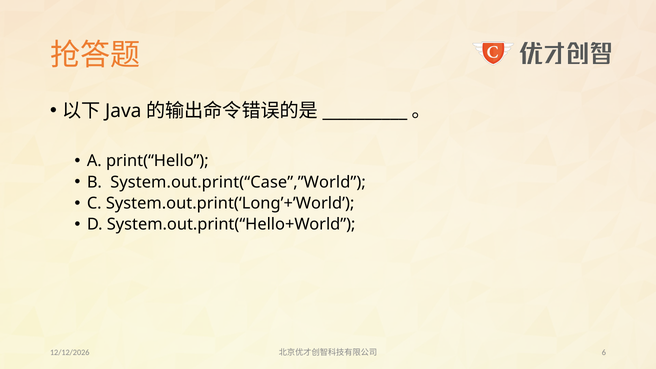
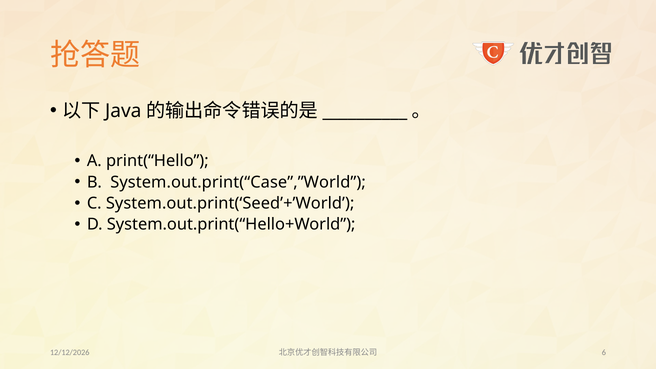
System.out.print(‘Long’+’World: System.out.print(‘Long’+’World -> System.out.print(‘Seed’+’World (230, 203)
